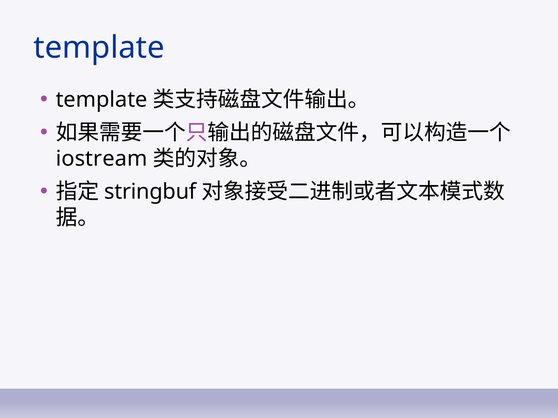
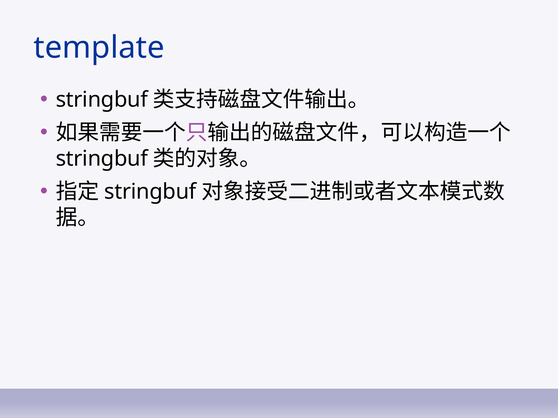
template: template -> stringbuf (102, 100)
iostream: iostream -> stringbuf (102, 159)
